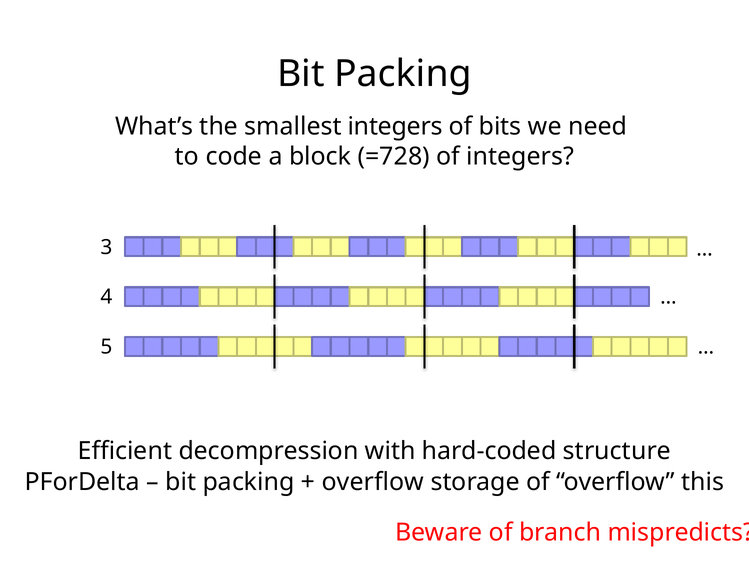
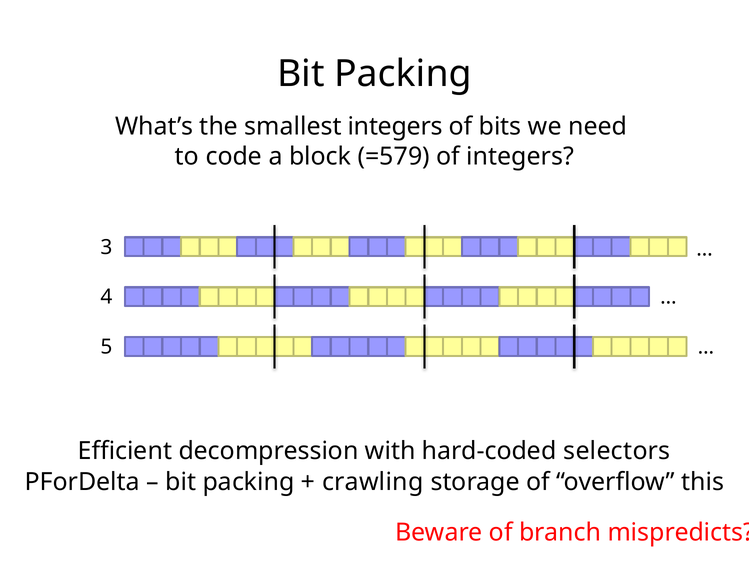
=728: =728 -> =579 (394, 156)
structure: structure -> selectors (617, 451)
overflow: overflow -> crawling (373, 482)
